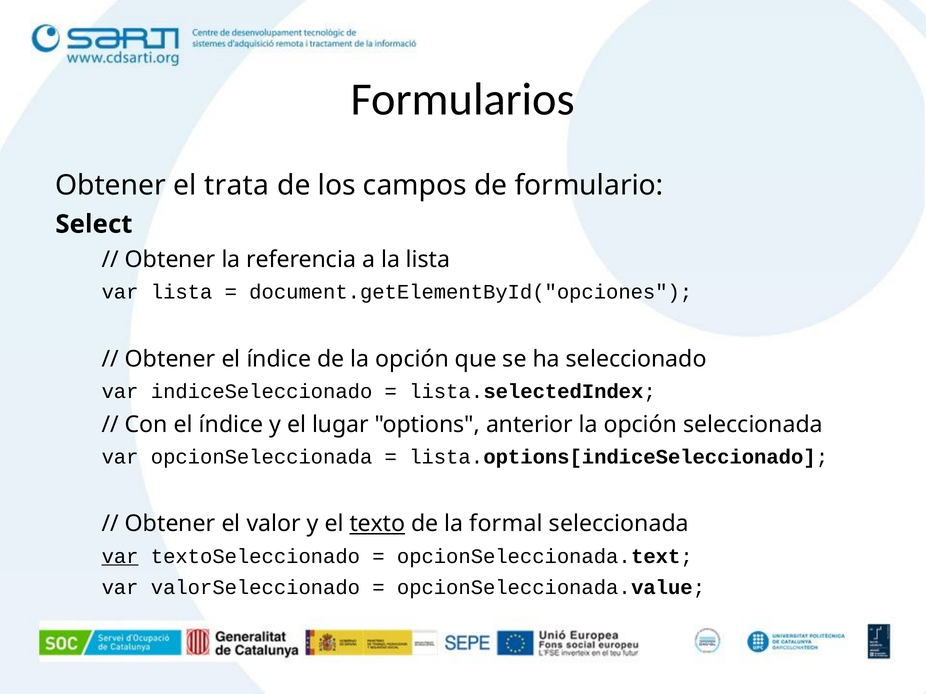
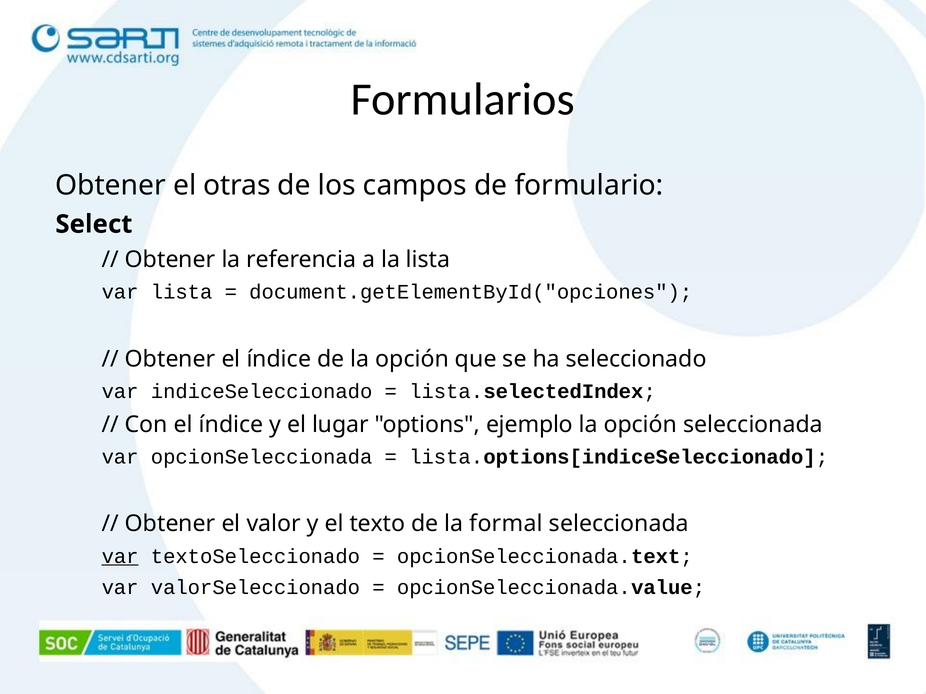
trata: trata -> otras (237, 186)
anterior: anterior -> ejemplo (529, 425)
texto underline: present -> none (377, 524)
